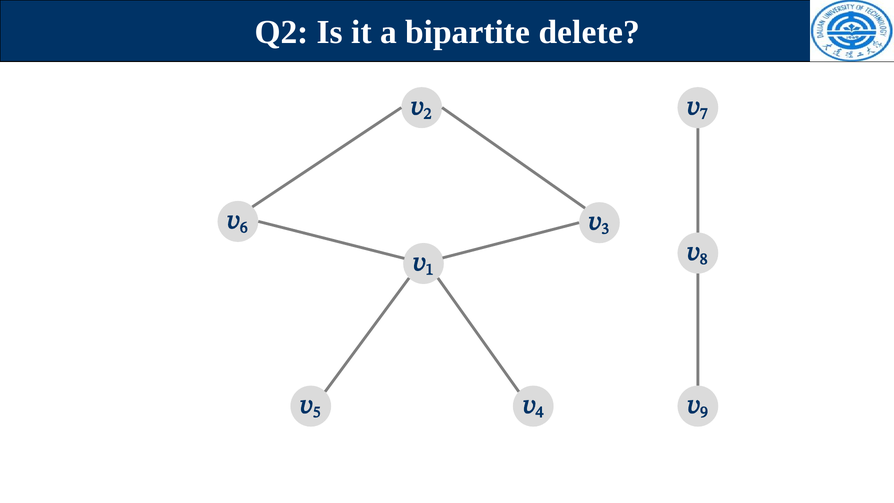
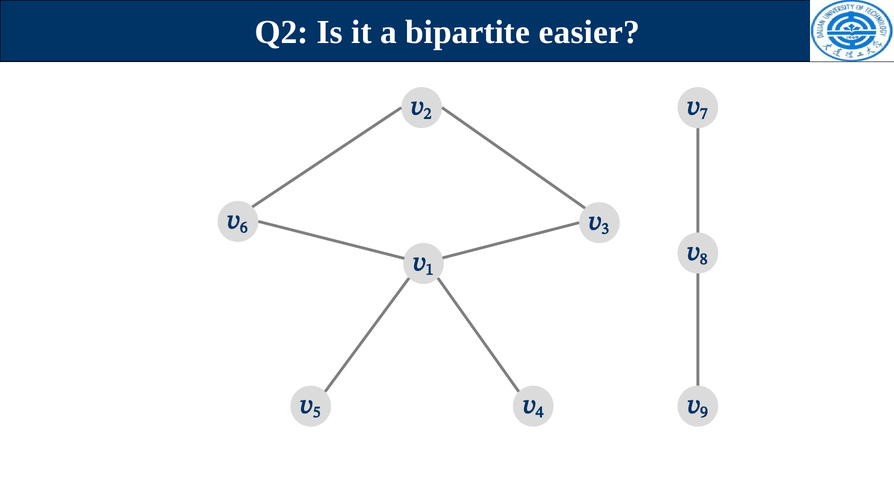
delete: delete -> easier (589, 32)
